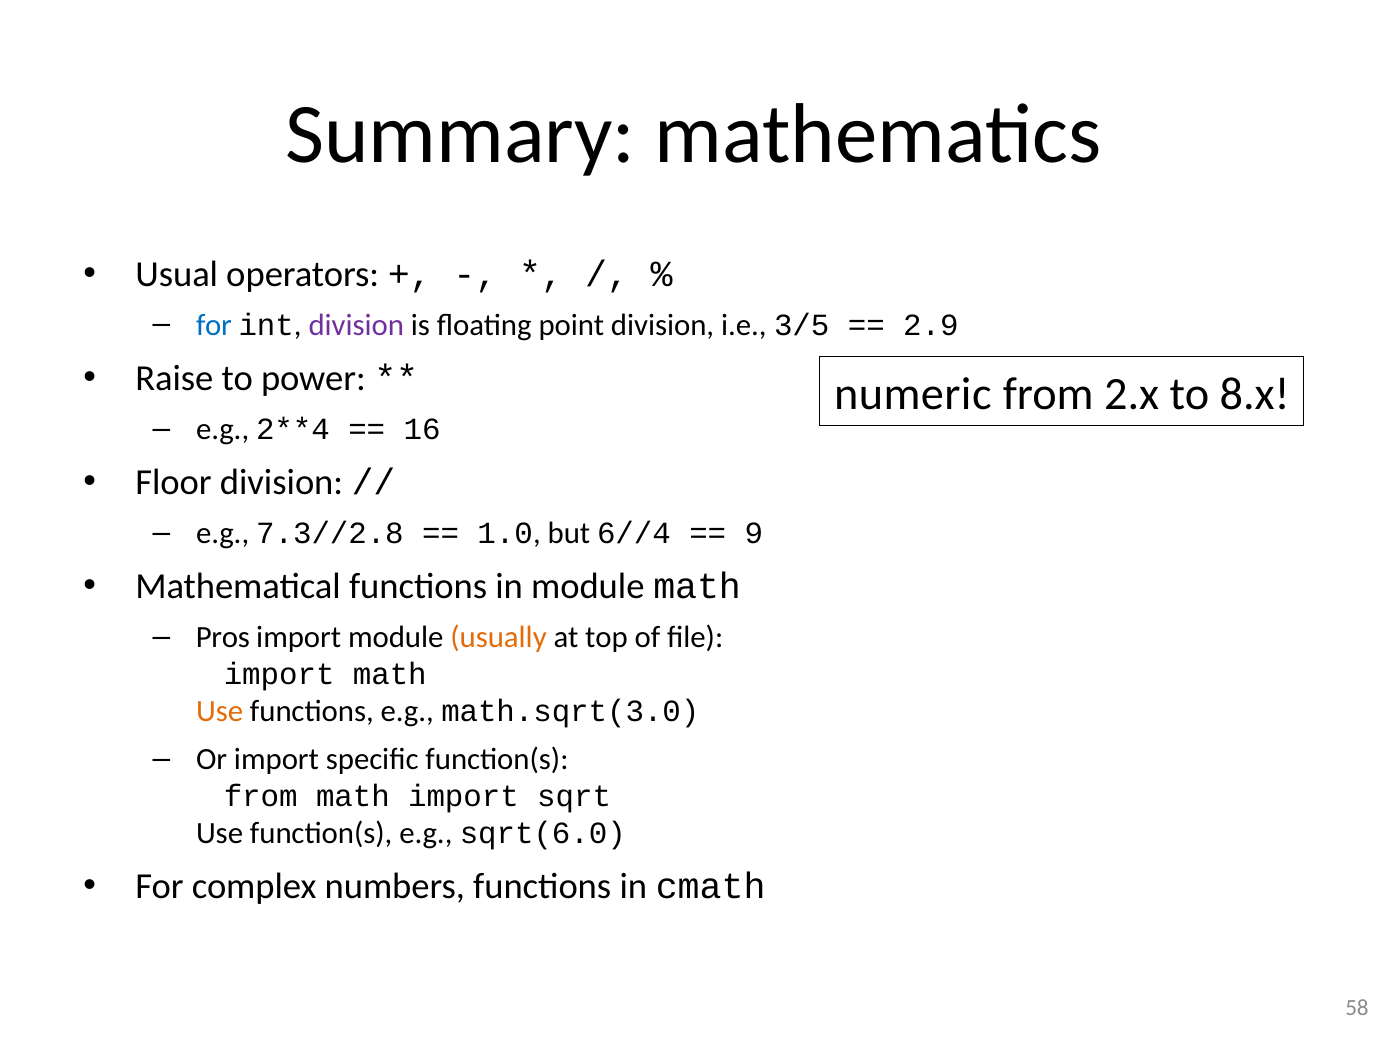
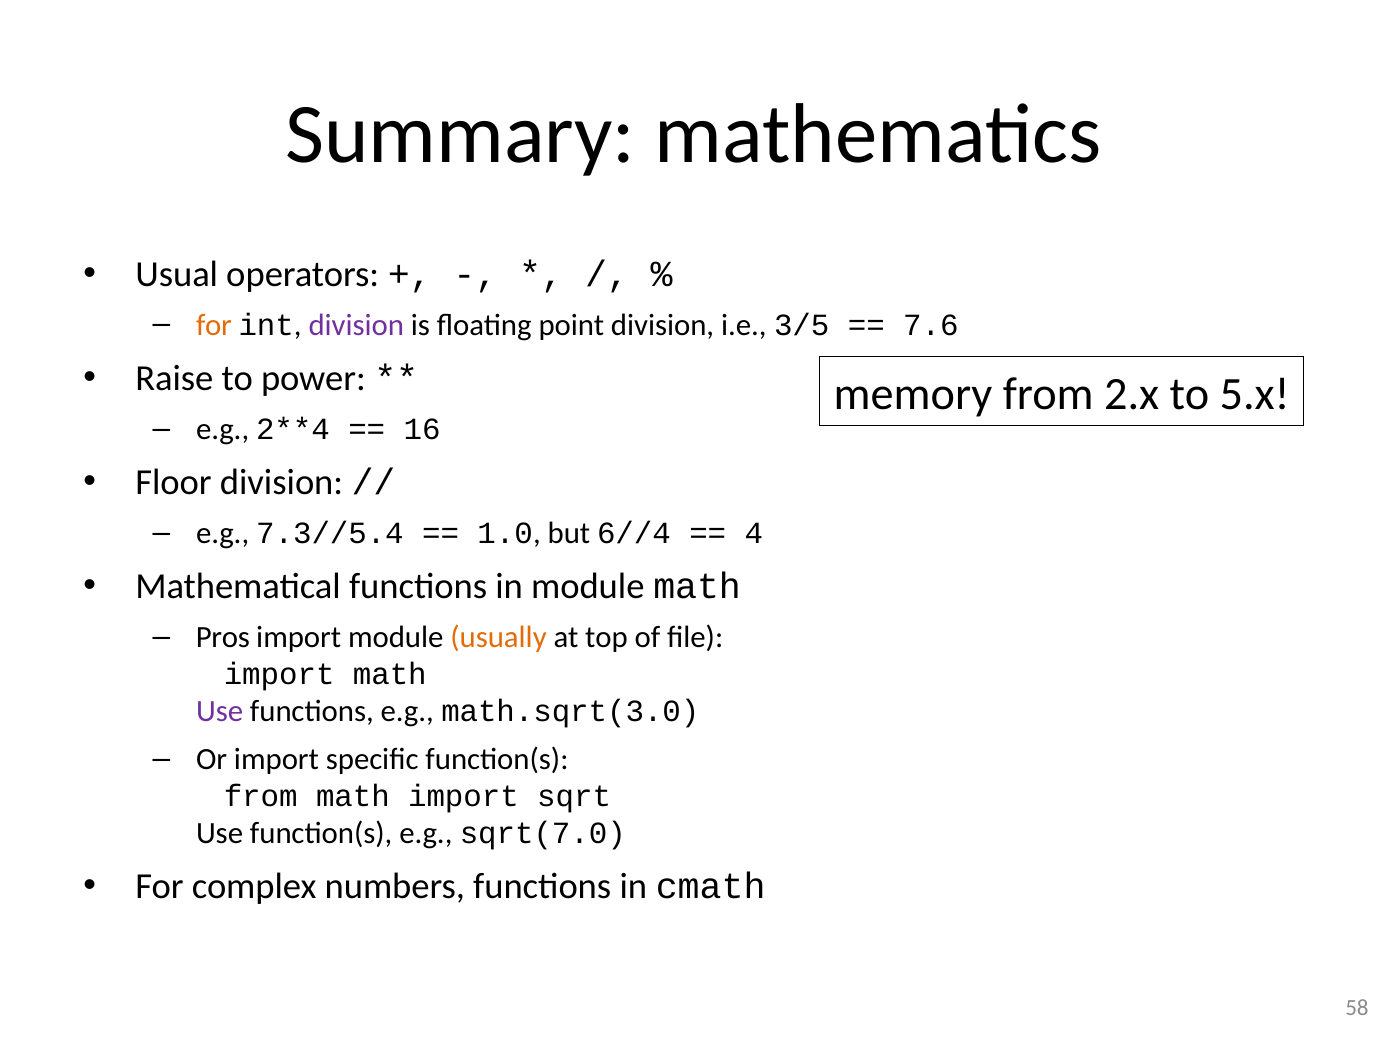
for colour: blue -> orange (214, 325)
2.9: 2.9 -> 7.6 (931, 325)
numeric: numeric -> memory (913, 394)
8.x: 8.x -> 5.x (1255, 394)
7.3//2.8: 7.3//2.8 -> 7.3//5.4 (330, 533)
9: 9 -> 4 (754, 533)
Use colour: orange -> purple (220, 712)
sqrt(6.0: sqrt(6.0 -> sqrt(7.0 (543, 833)
